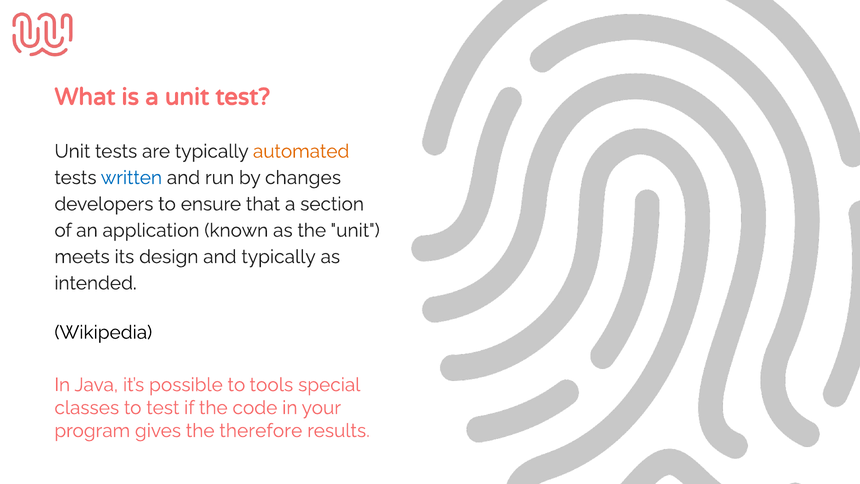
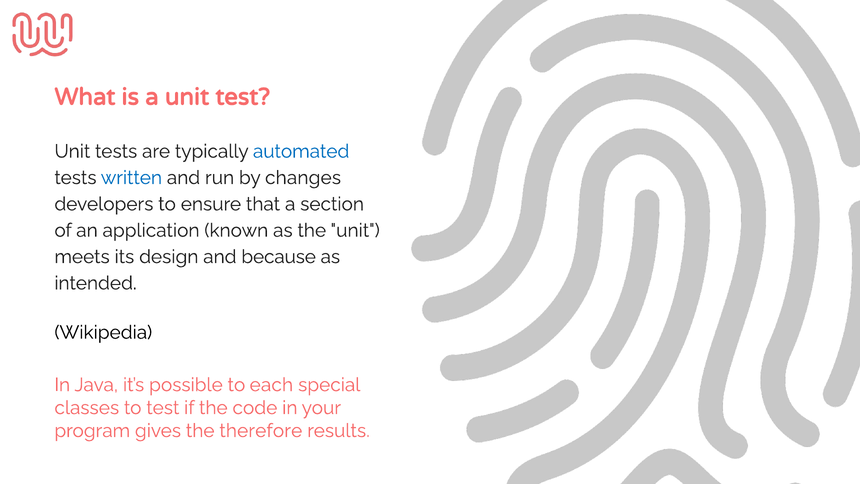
automated colour: orange -> blue (301, 151)
and typically: typically -> because (279, 257)
tools: tools -> each (271, 385)
